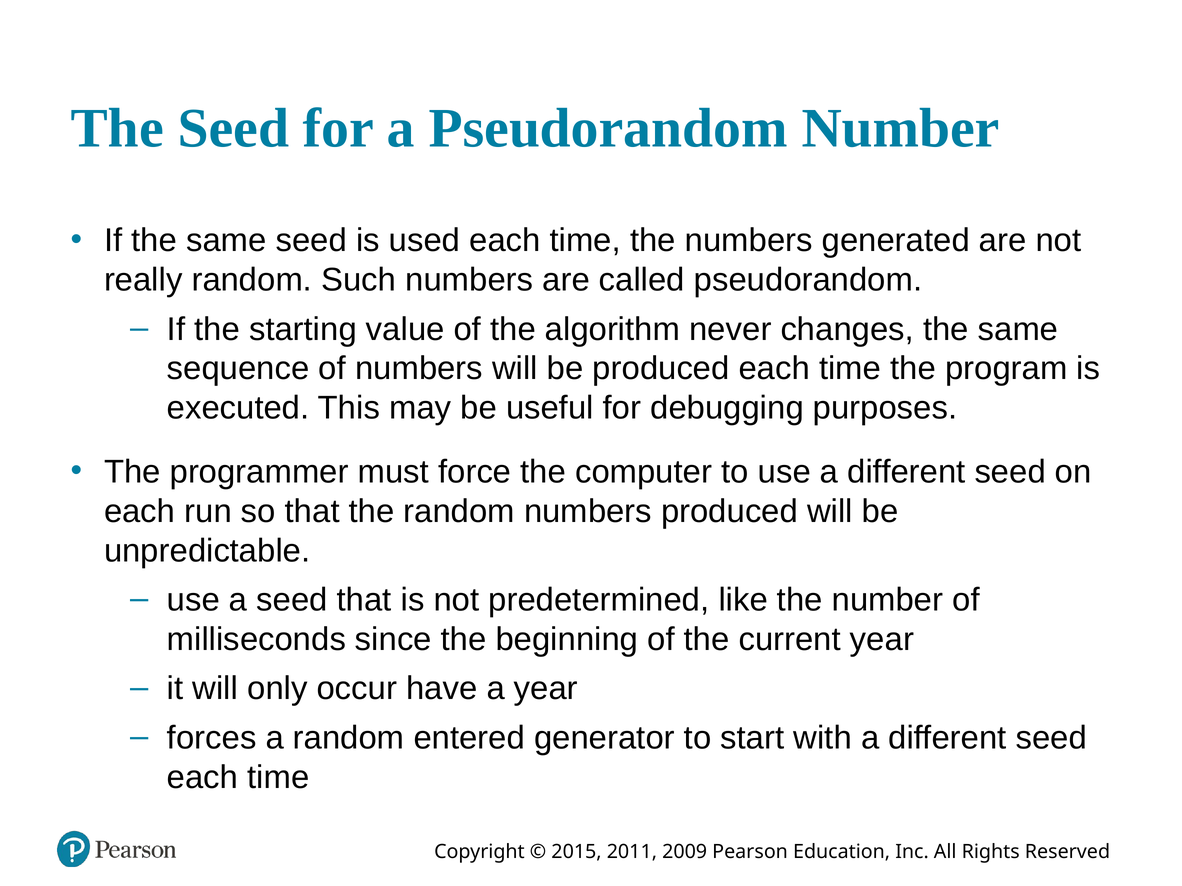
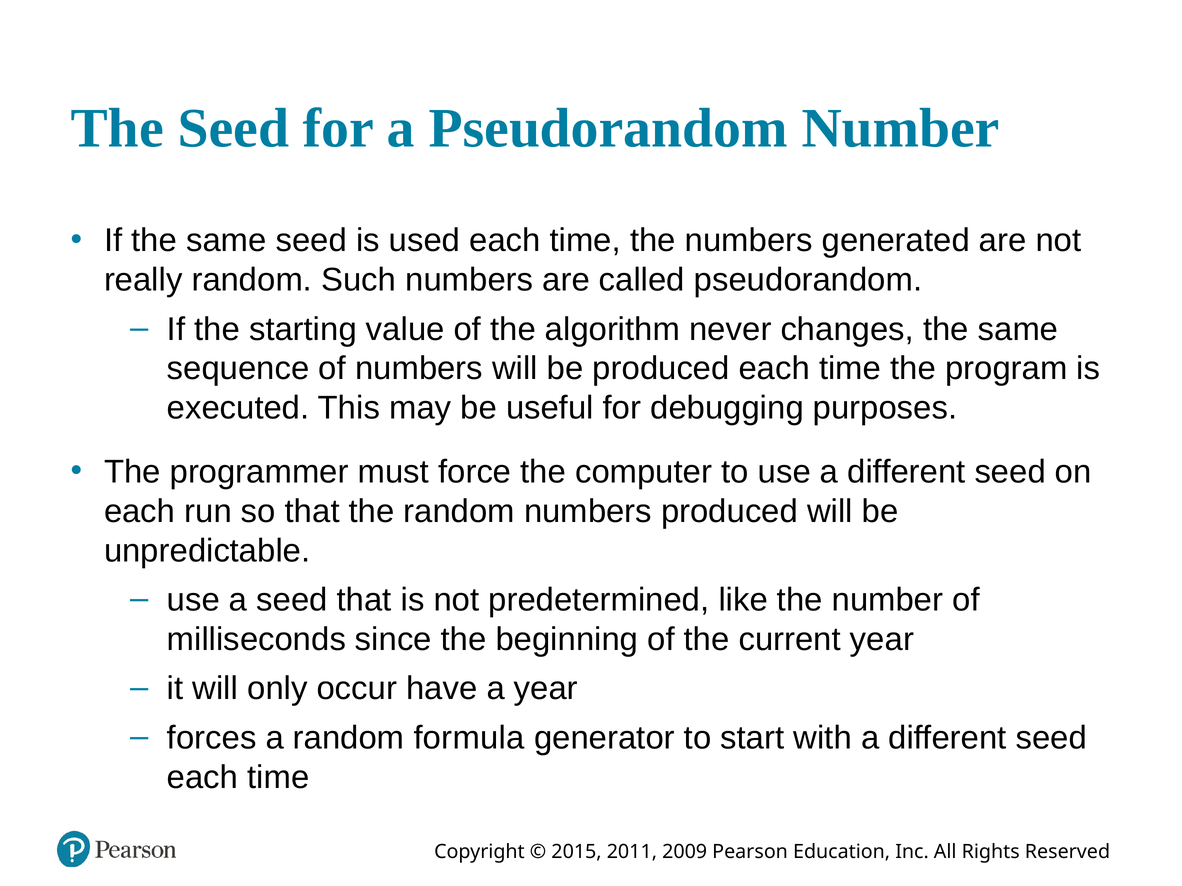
entered: entered -> formula (469, 738)
